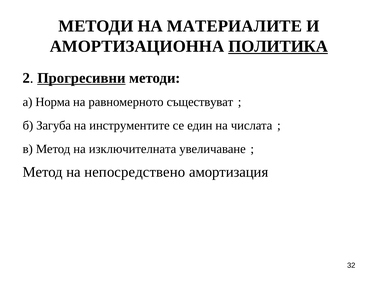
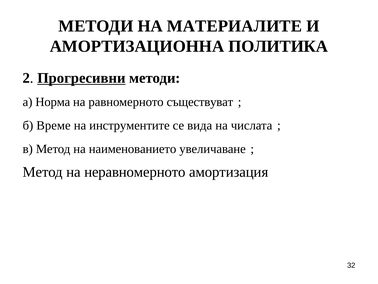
ПОЛИТИКА underline: present -> none (278, 46)
Загуба: Загуба -> Време (54, 125)
един: един -> вида (200, 125)
изключителната: изключителната -> наименованието (133, 149)
непосредствено: непосредствено -> неравномерното (135, 172)
